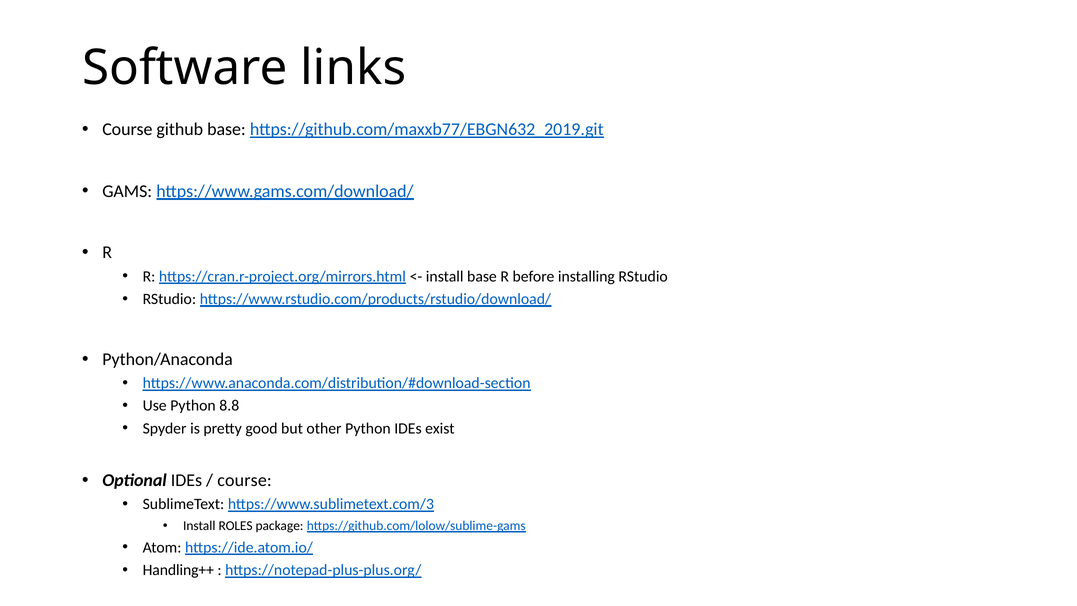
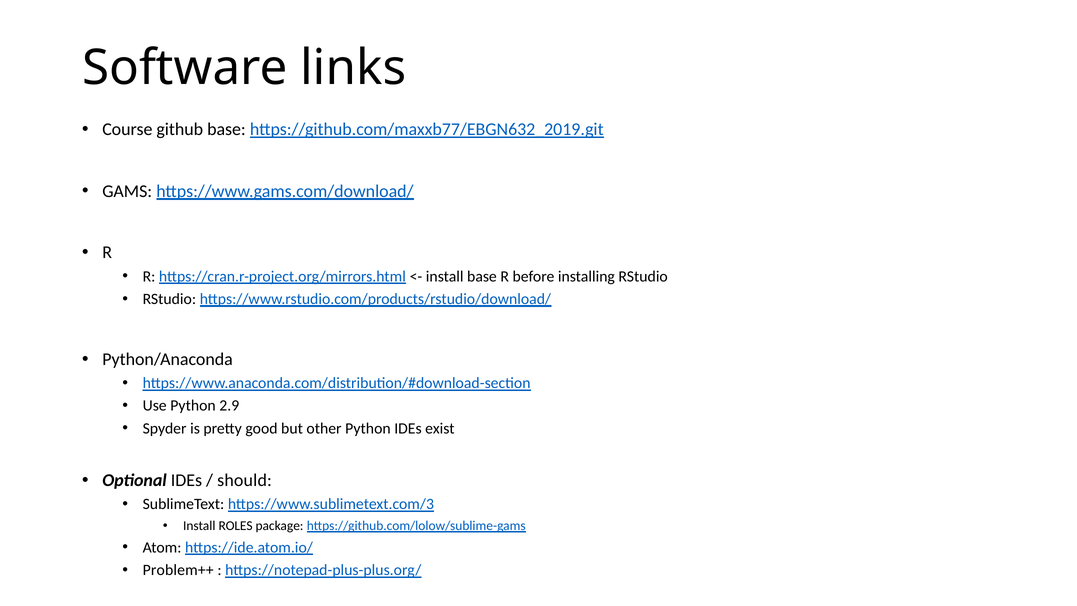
8.8: 8.8 -> 2.9 (229, 406)
course: course -> should (245, 480)
Handling++: Handling++ -> Problem++ (178, 570)
